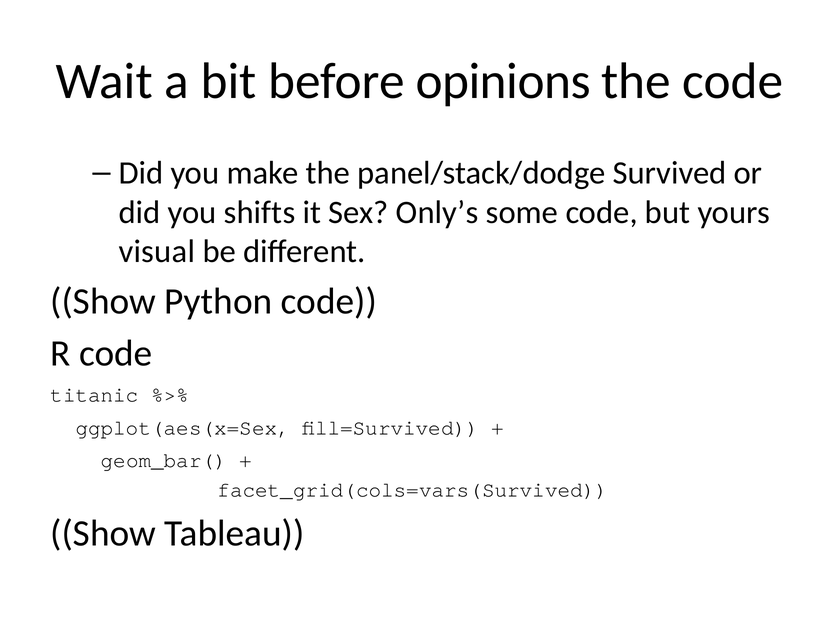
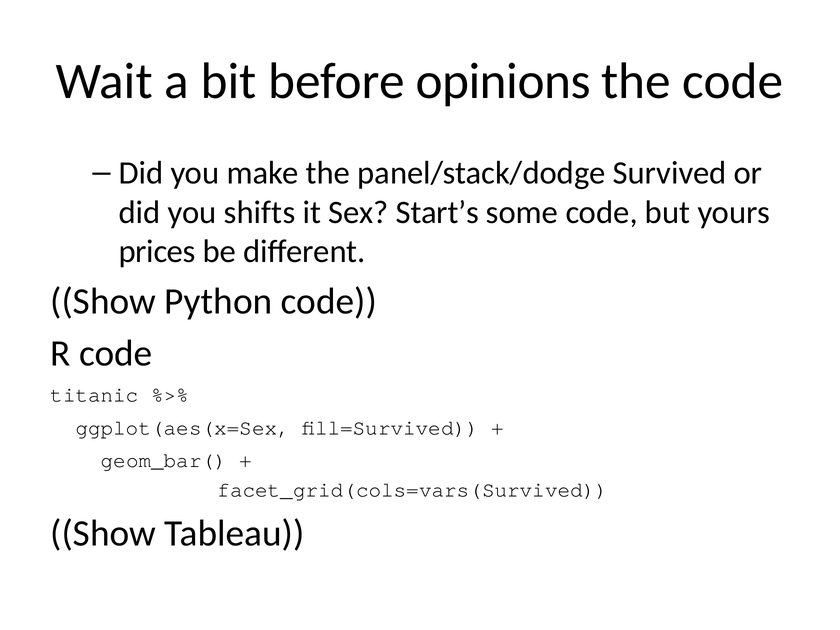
Only’s: Only’s -> Start’s (437, 212)
visual: visual -> prices (157, 252)
